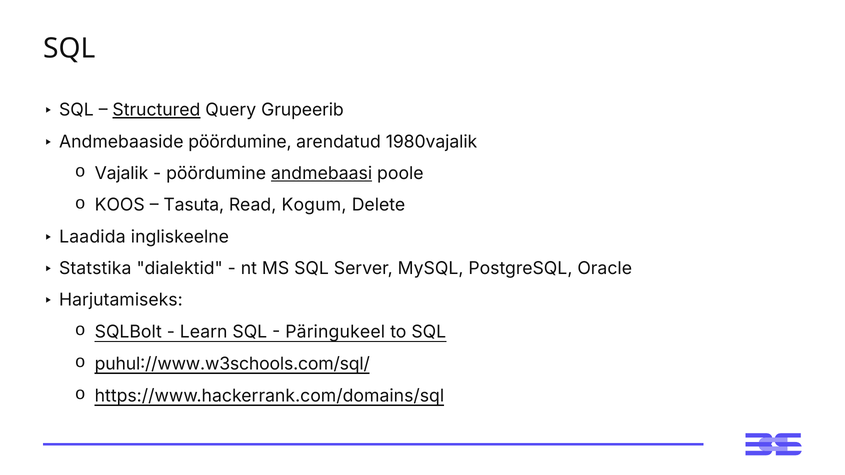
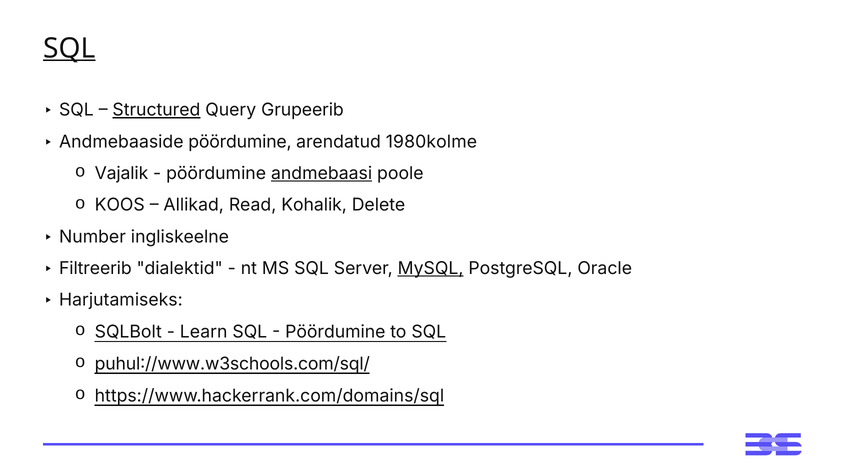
SQL underline: none -> present (69, 48)
1980vajalik: 1980vajalik -> 1980kolme (431, 142)
Tasuta: Tasuta -> Allikad (194, 205)
Kogum: Kogum -> Kohalik (314, 205)
Laadida: Laadida -> Number (92, 237)
Statstika: Statstika -> Filtreerib (95, 269)
MySQL underline: none -> present (431, 269)
Päringukeel: Päringukeel -> Pöördumine (335, 332)
